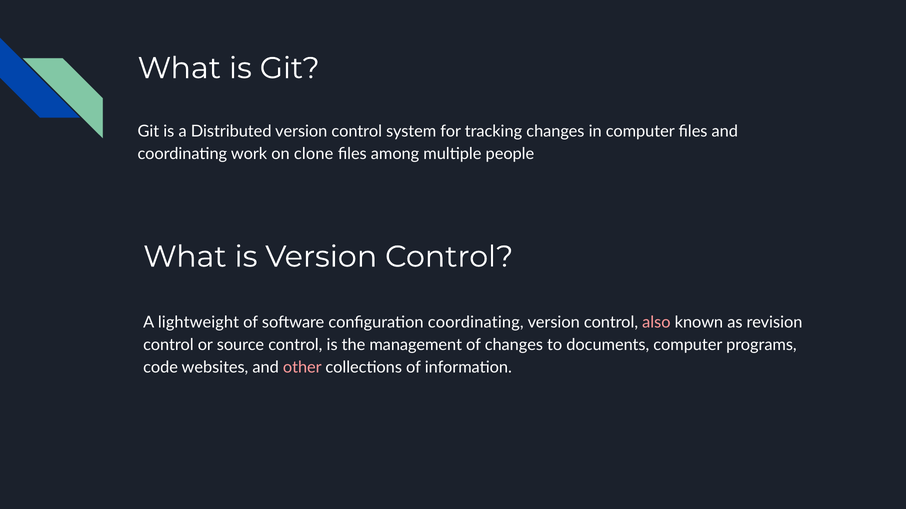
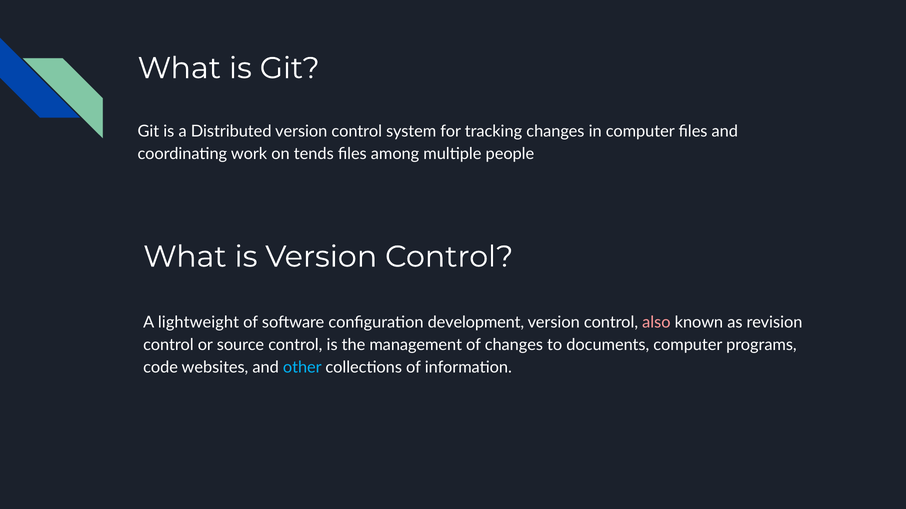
clone: clone -> tends (314, 154)
configuration coordinating: coordinating -> development (476, 323)
other colour: pink -> light blue (302, 368)
